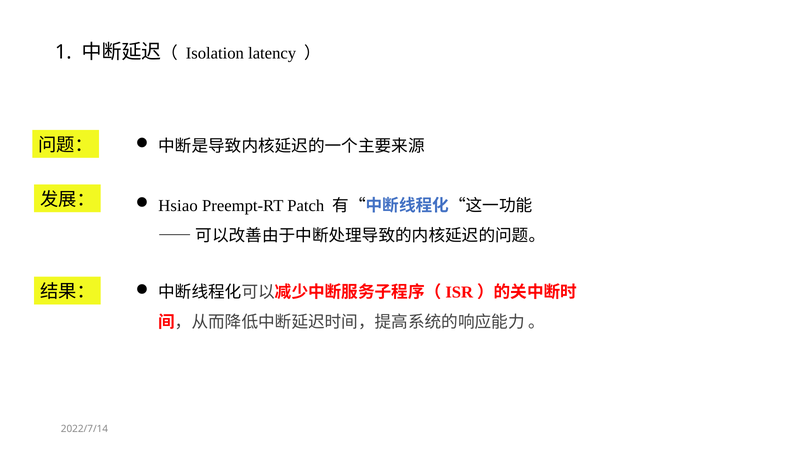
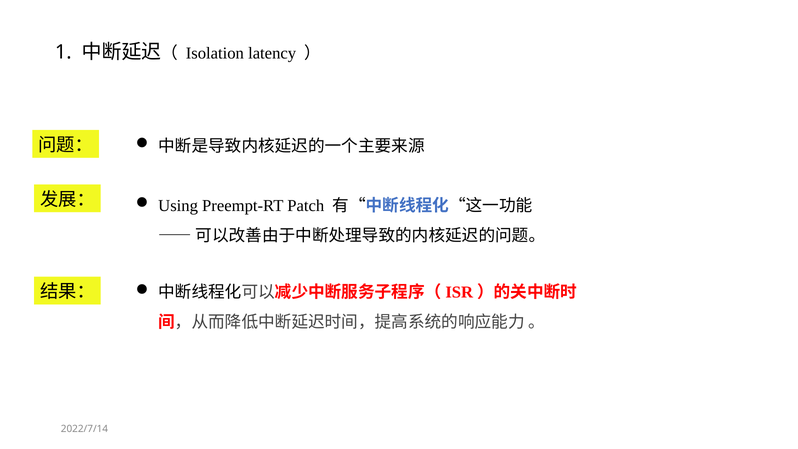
Hsiao: Hsiao -> Using (178, 206)
